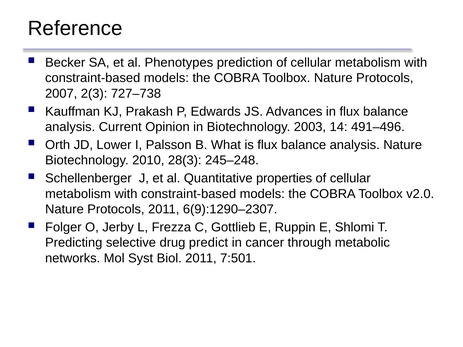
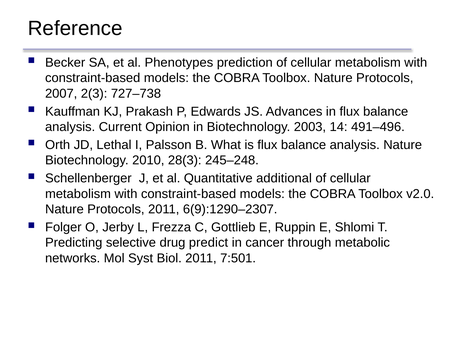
Lower: Lower -> Lethal (114, 145)
properties: properties -> additional (284, 178)
